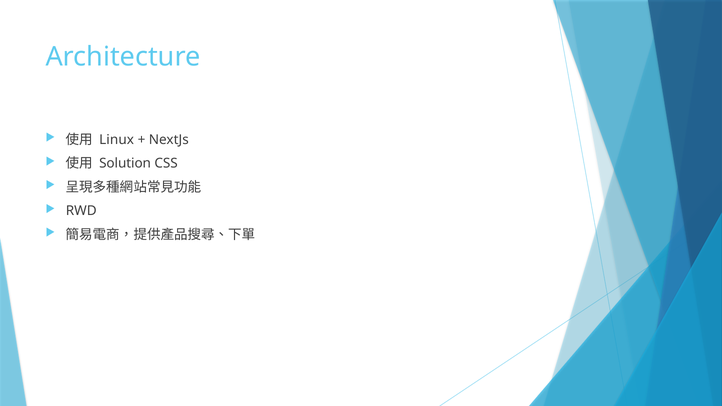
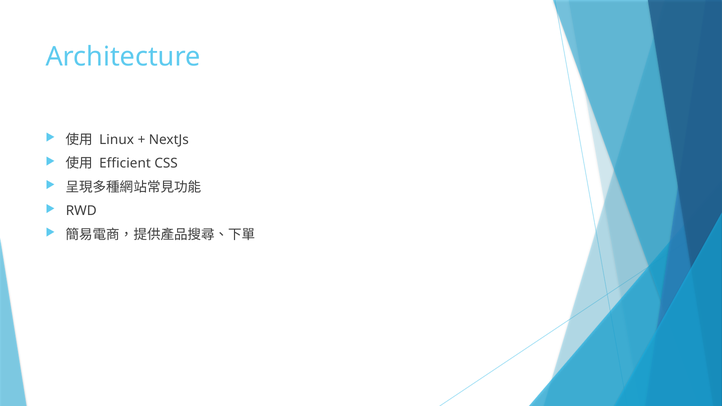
Solution: Solution -> Efficient (125, 164)
